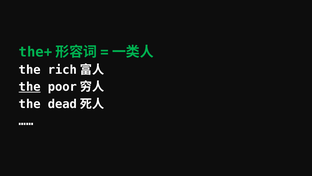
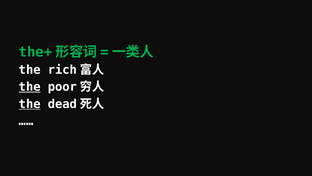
the underline: none -> present (30, 104)
